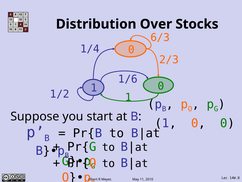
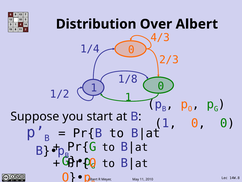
Over Stocks: Stocks -> Albert (197, 24)
6/3: 6/3 -> 4/3 (160, 37)
1/6: 1/6 -> 1/8 (128, 79)
